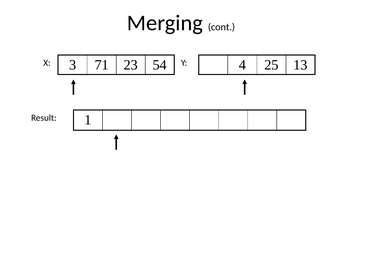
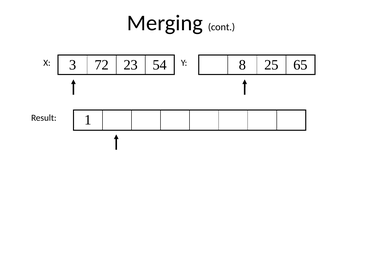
71: 71 -> 72 (102, 65)
4: 4 -> 8 (242, 65)
13: 13 -> 65 (300, 65)
